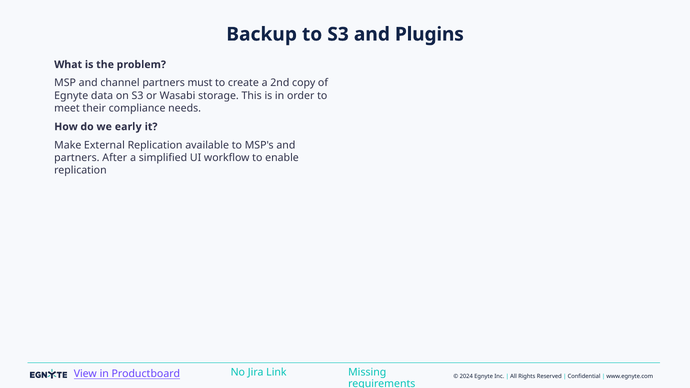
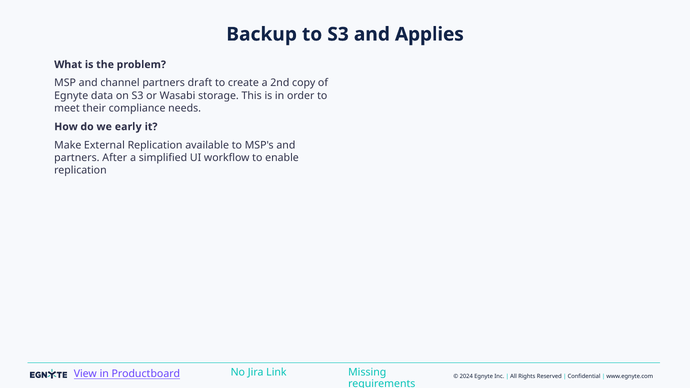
Plugins: Plugins -> Applies (429, 34)
must: must -> draft (200, 83)
